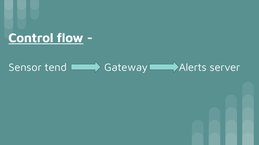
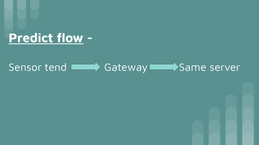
Control: Control -> Predict (31, 38)
Alerts: Alerts -> Same (193, 68)
